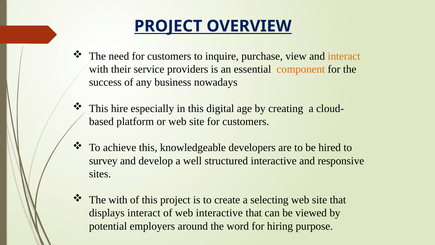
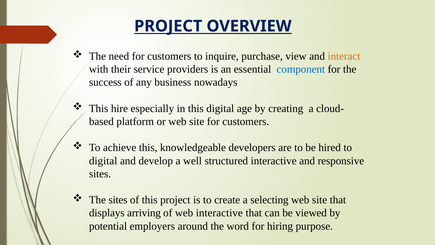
component colour: orange -> blue (301, 69)
survey: survey -> digital (103, 161)
The with: with -> sites (118, 200)
displays interact: interact -> arriving (144, 213)
